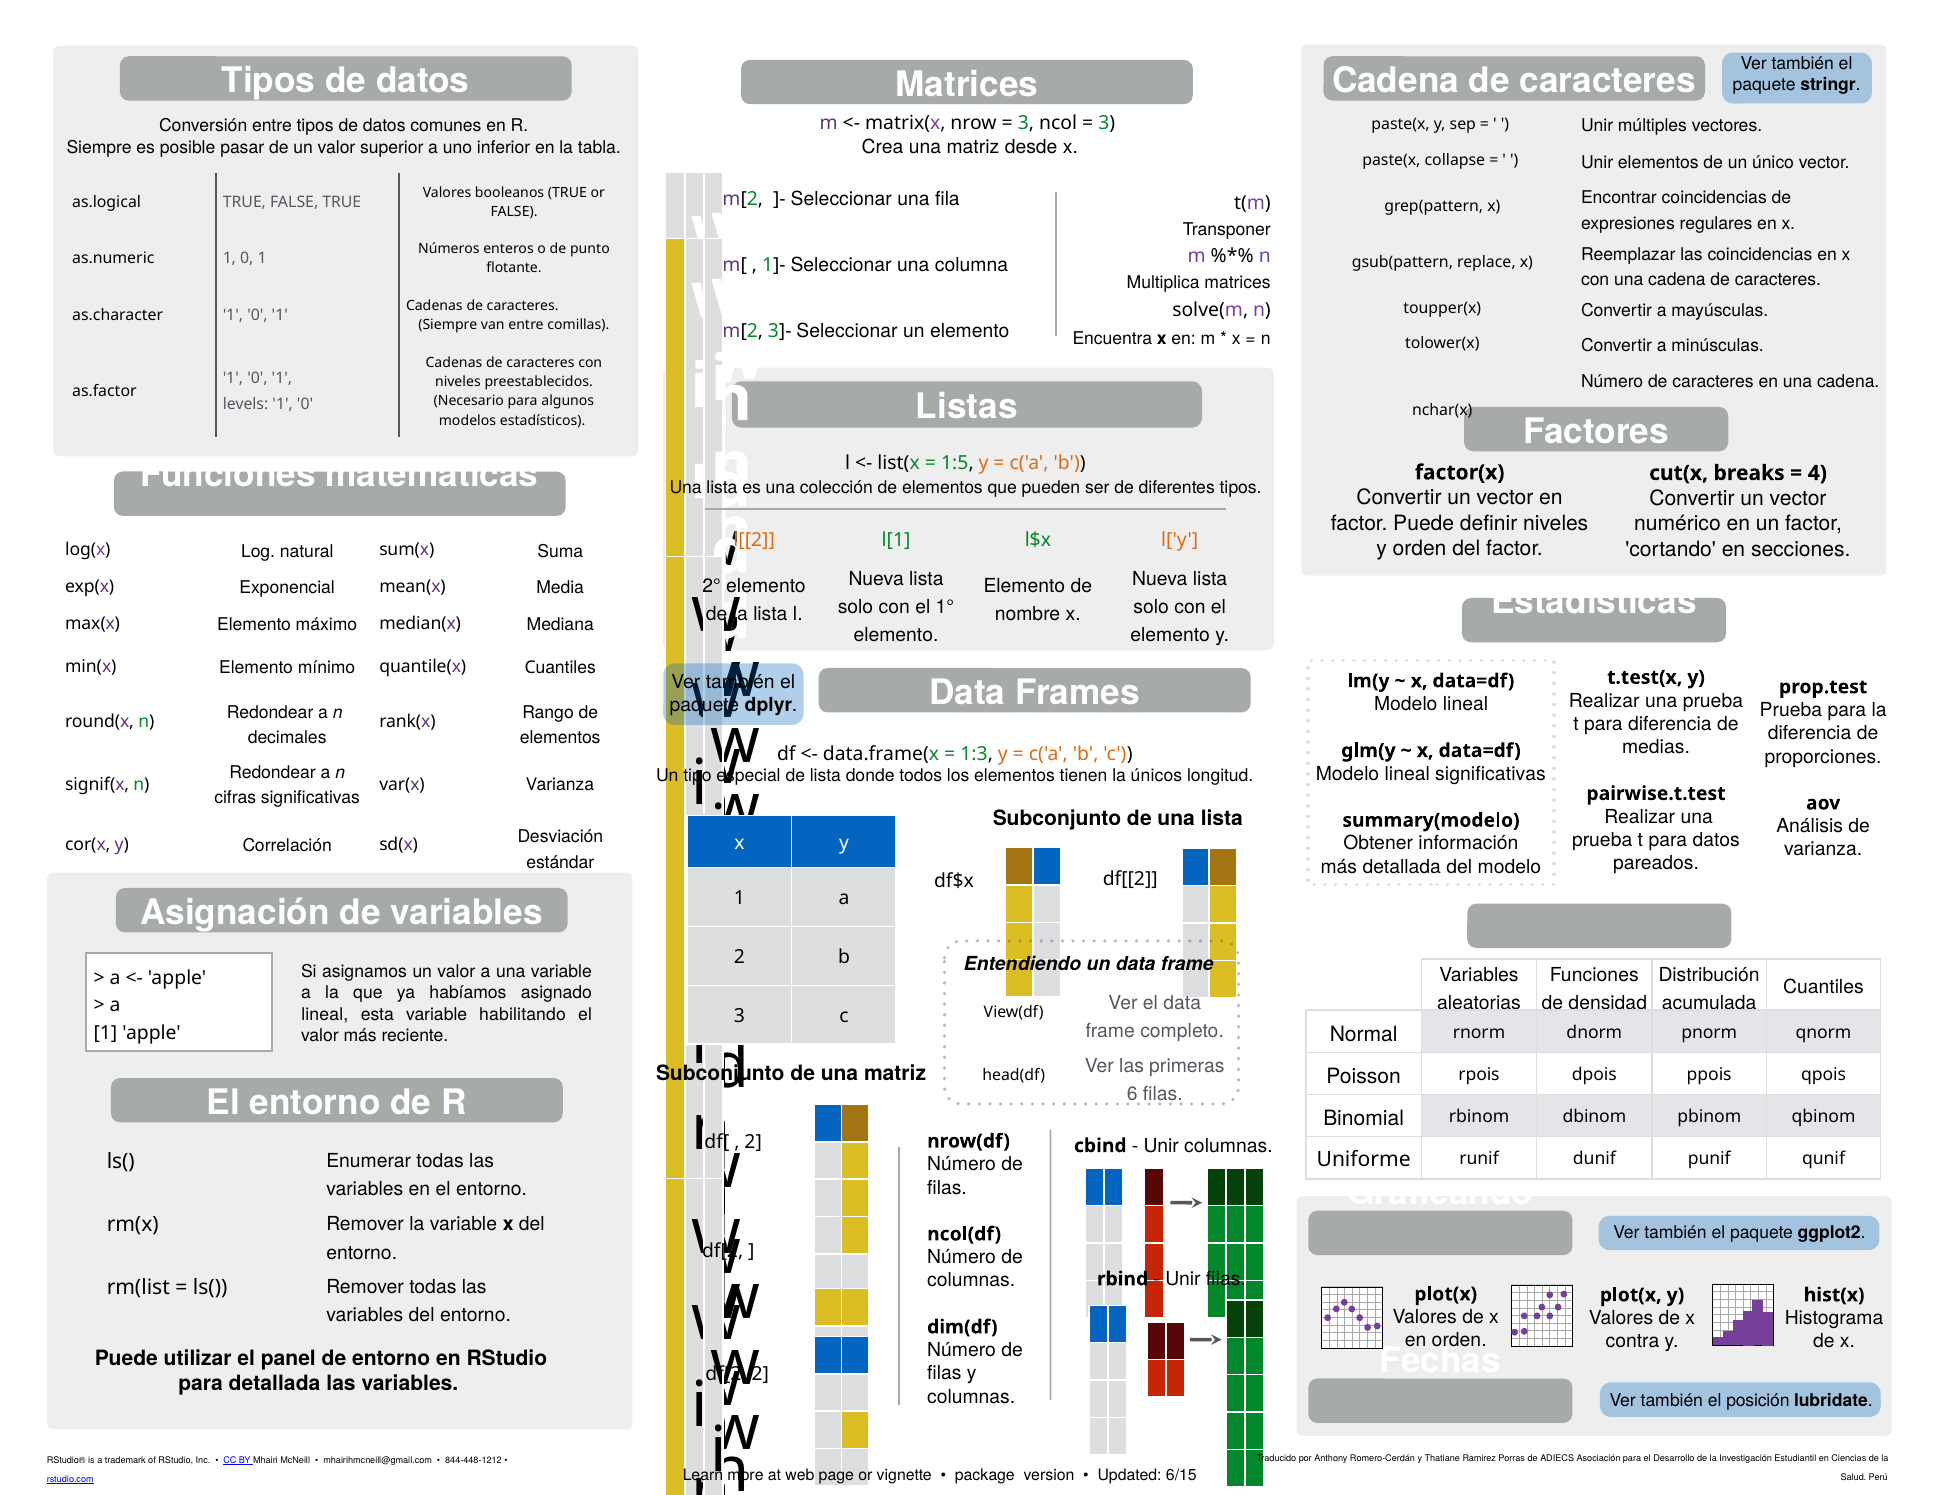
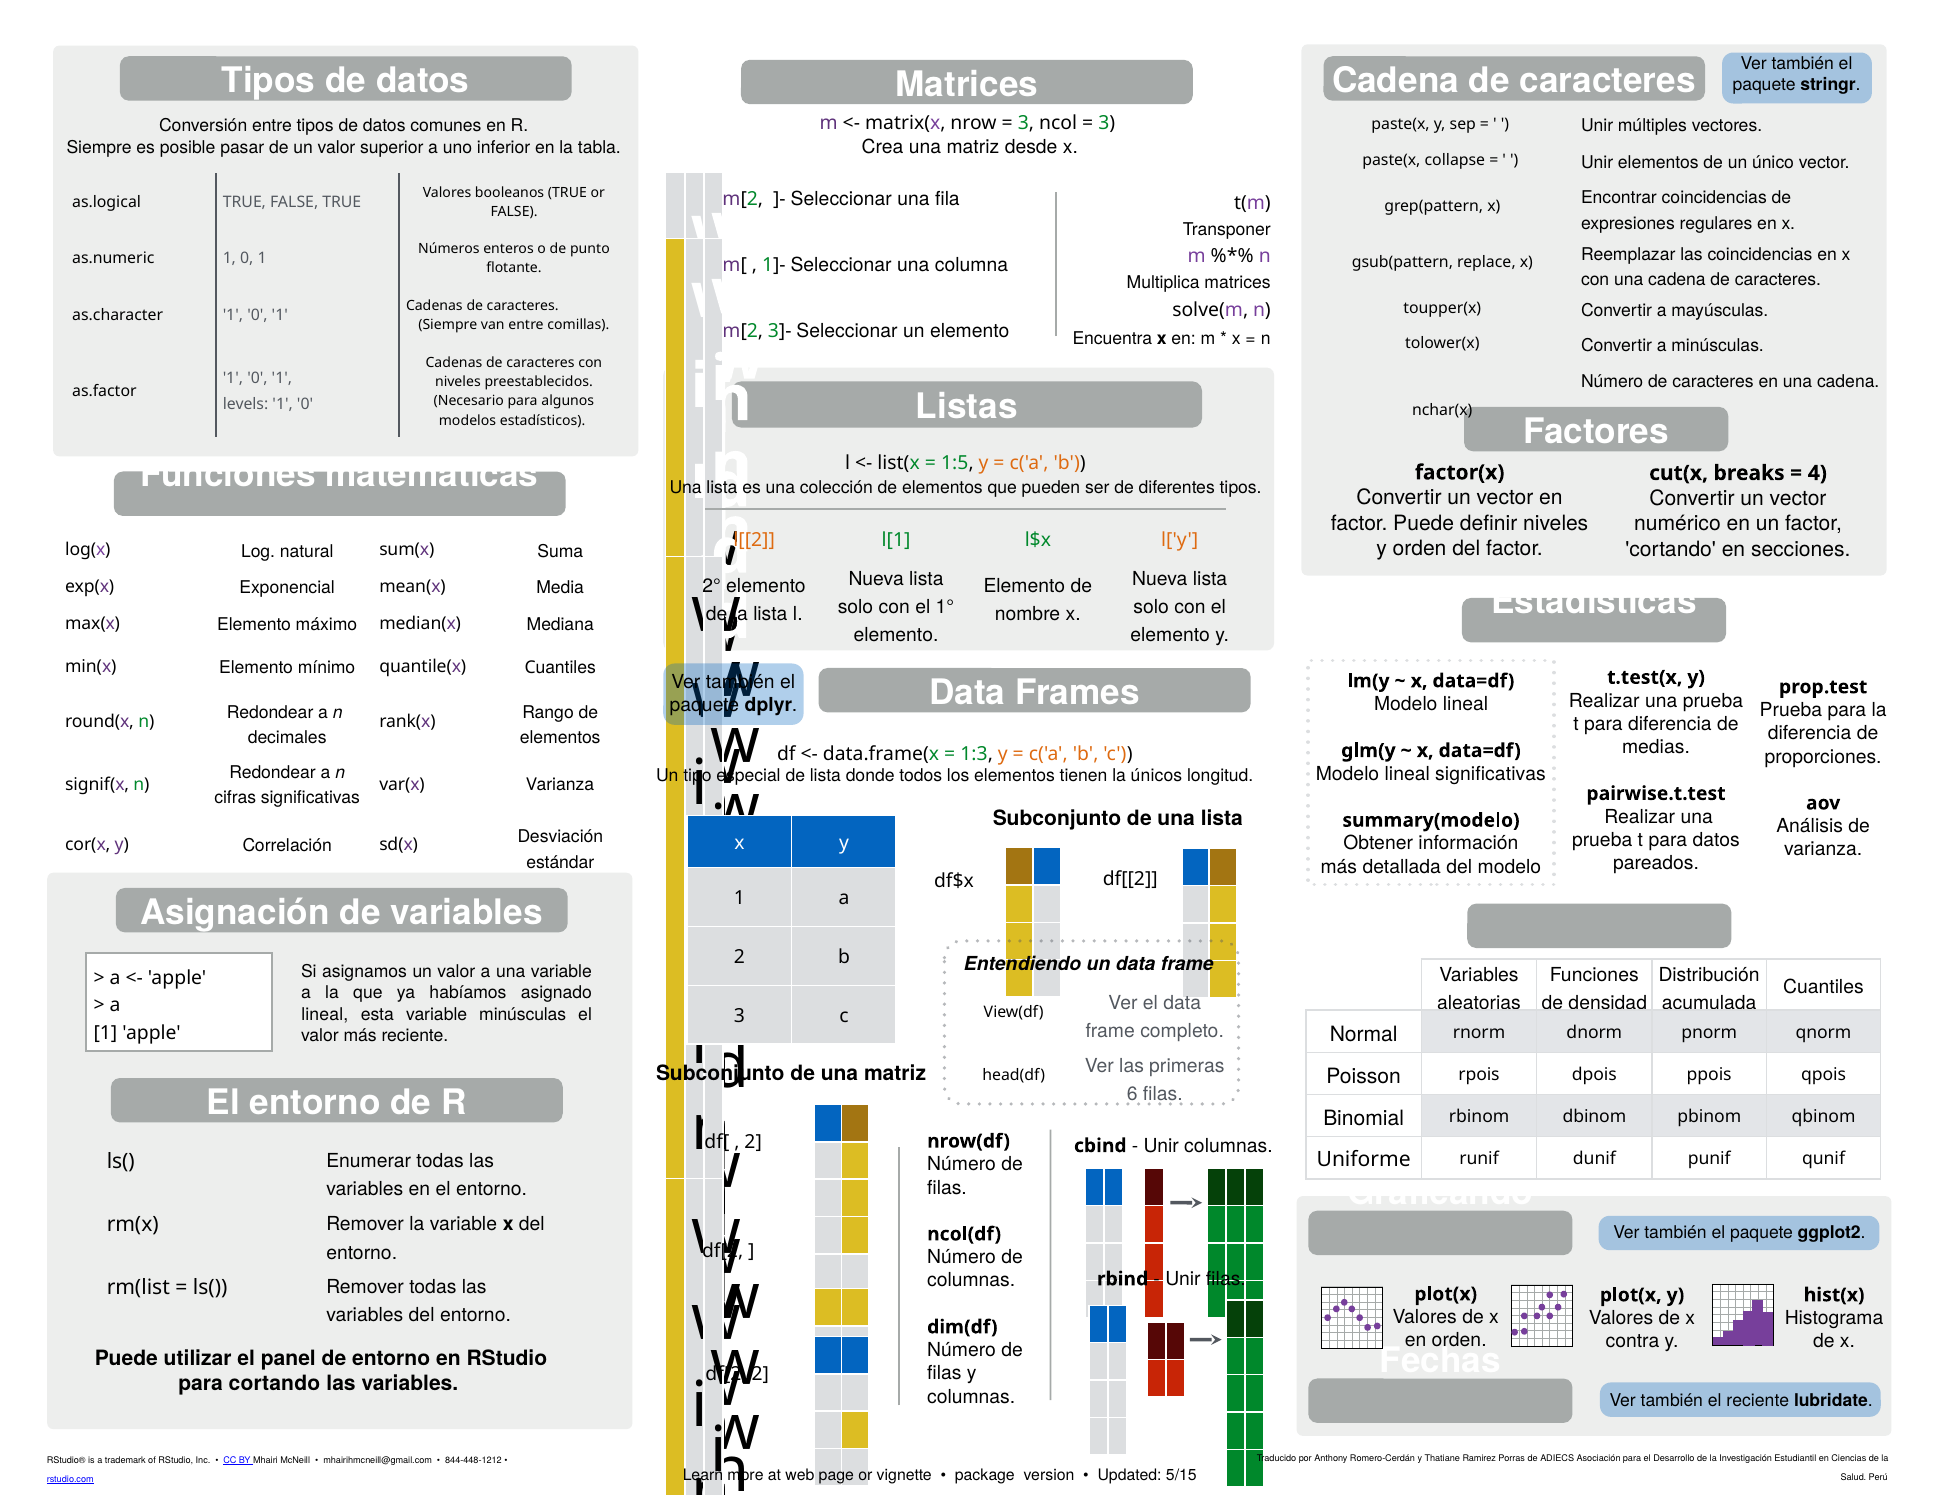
variable habilitando: habilitando -> minúsculas (523, 1014)
para detallada: detallada -> cortando (274, 1383)
el posición: posición -> reciente (1758, 1400)
6/15: 6/15 -> 5/15 (1181, 1475)
